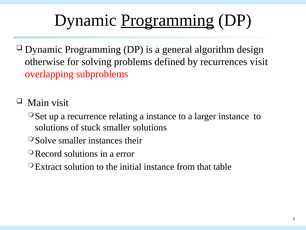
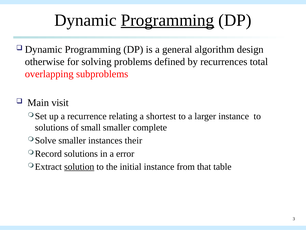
recurrences visit: visit -> total (259, 62)
a instance: instance -> shortest (161, 116)
stuck: stuck -> small (91, 127)
smaller solutions: solutions -> complete (150, 127)
solution underline: none -> present (79, 166)
